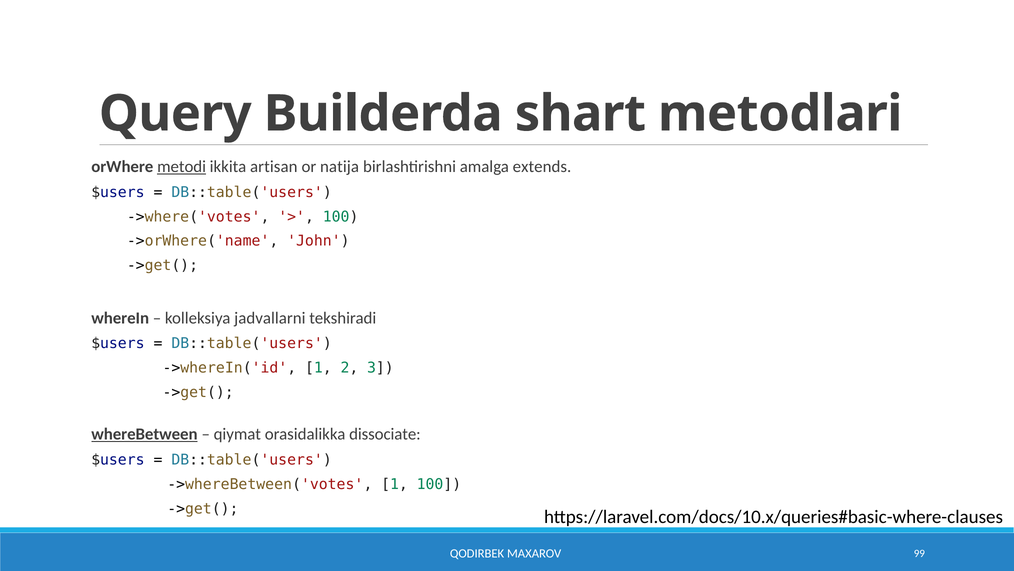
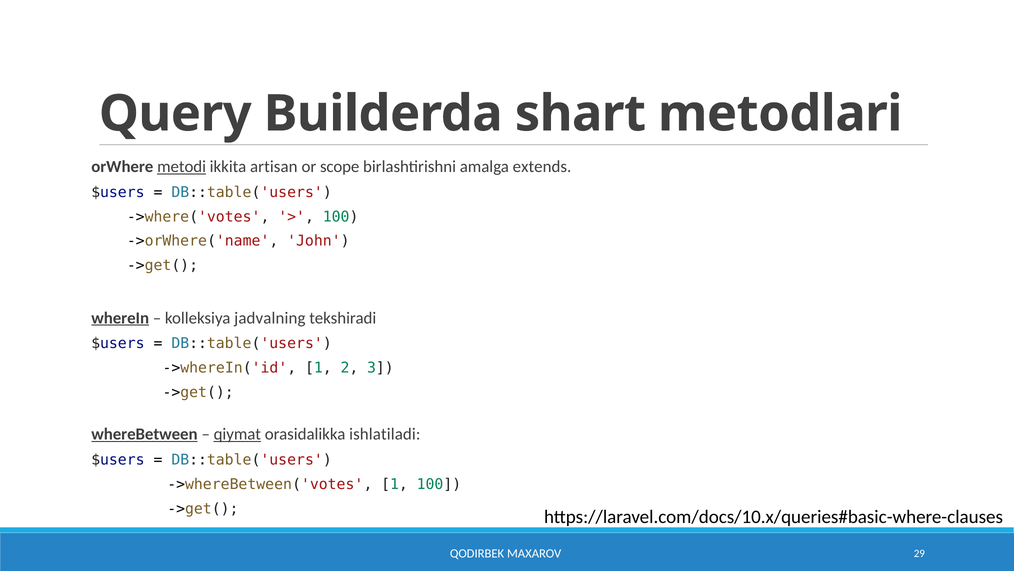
natija: natija -> scope (340, 166)
whereIn underline: none -> present (120, 318)
jadvallarni: jadvallarni -> jadvalning (270, 318)
qiymat underline: none -> present (237, 434)
dissociate: dissociate -> ishlatiladi (385, 434)
99: 99 -> 29 (919, 553)
